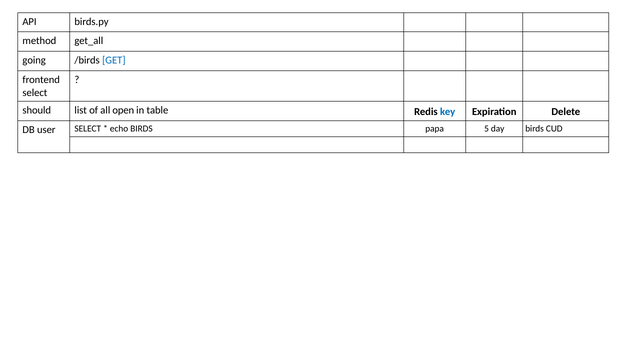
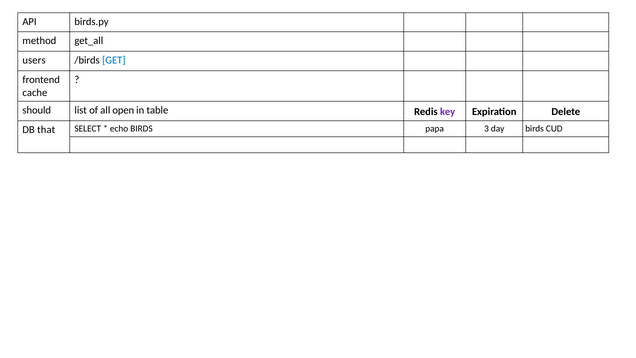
going: going -> users (34, 60)
select: select -> cache (35, 93)
key colour: blue -> purple (448, 112)
user: user -> that (46, 130)
5: 5 -> 3 (487, 129)
